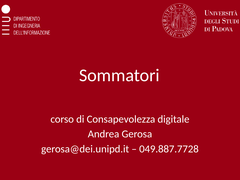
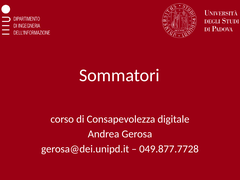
049.887.7728: 049.887.7728 -> 049.877.7728 (169, 149)
